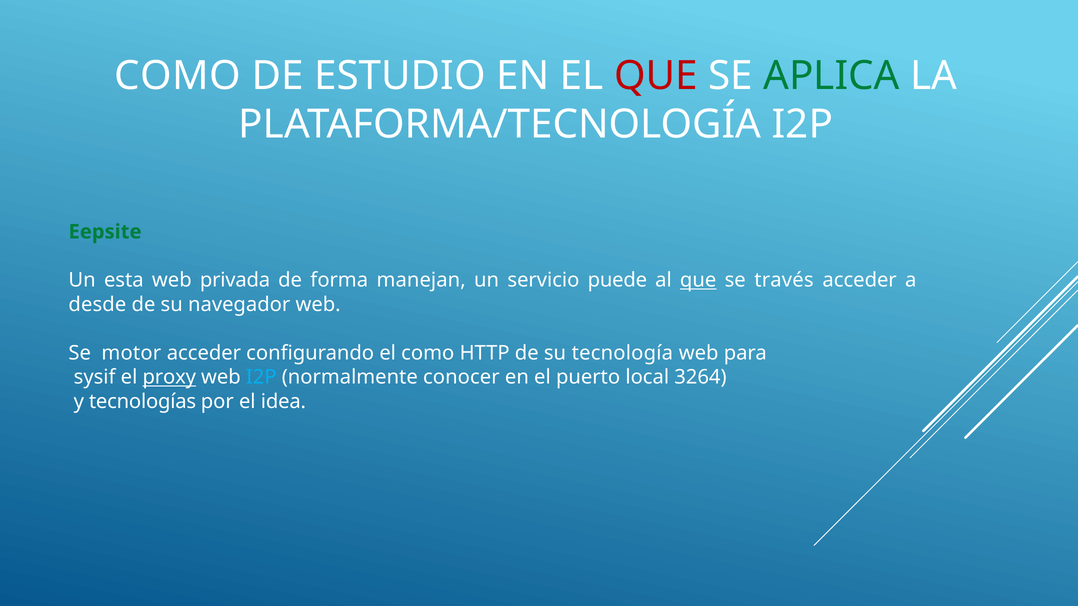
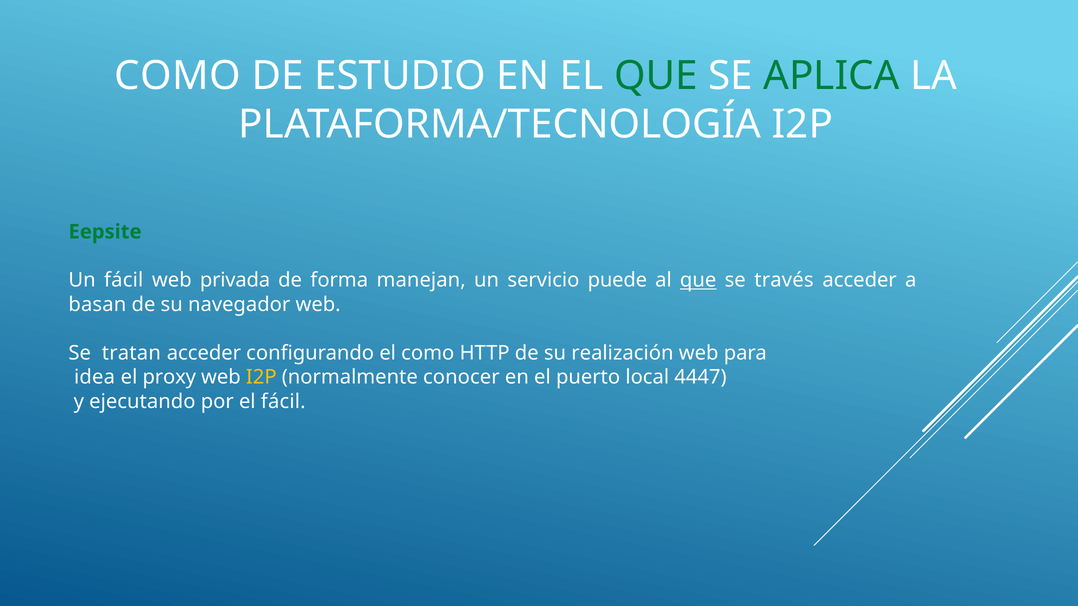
QUE colour: red -> green (656, 76)
Un esta: esta -> fácil (124, 280)
desde: desde -> basan (97, 305)
motor: motor -> tratan (131, 353)
tecnología: tecnología -> realización (622, 353)
sysif: sysif -> idea (94, 377)
proxy underline: present -> none (169, 377)
I2P colour: light blue -> yellow (261, 377)
3264: 3264 -> 4447 (700, 377)
tecnologías: tecnologías -> ejecutando (142, 402)
el idea: idea -> fácil (283, 402)
